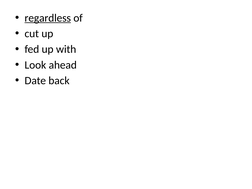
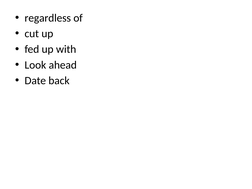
regardless underline: present -> none (48, 18)
